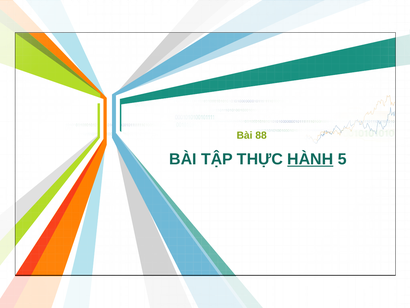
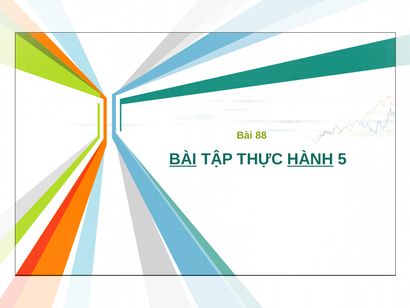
BÀI underline: none -> present (183, 159)
